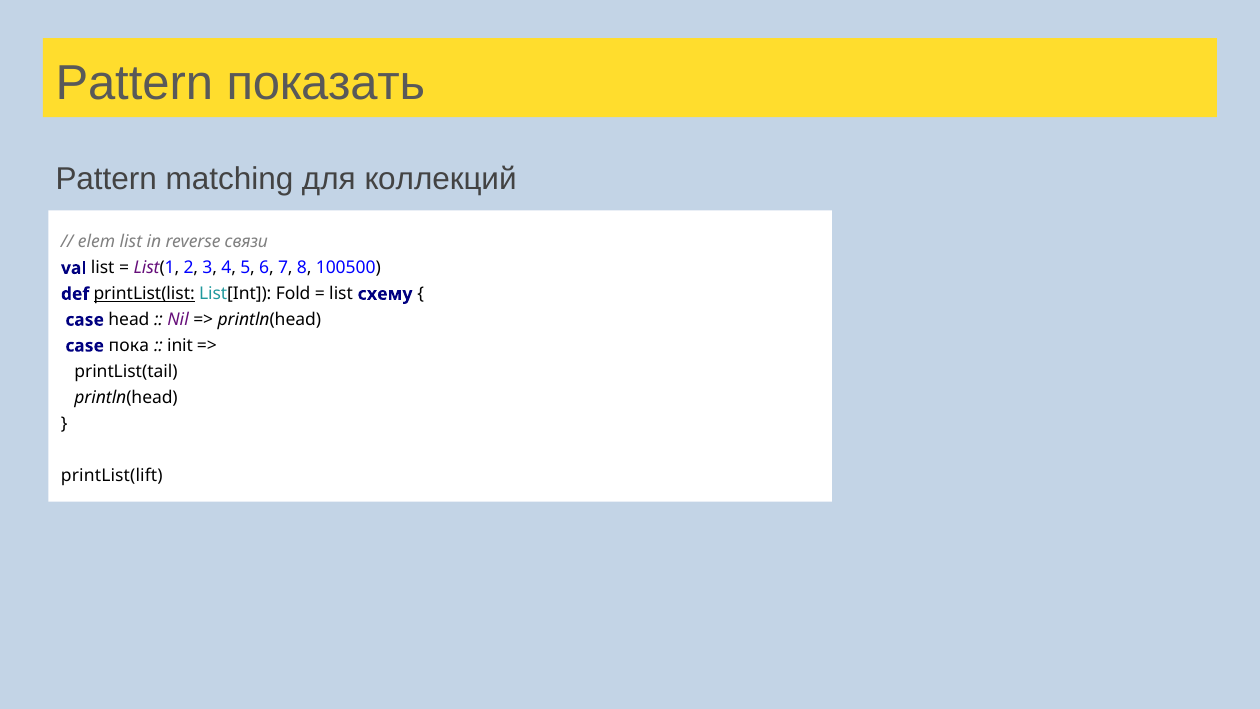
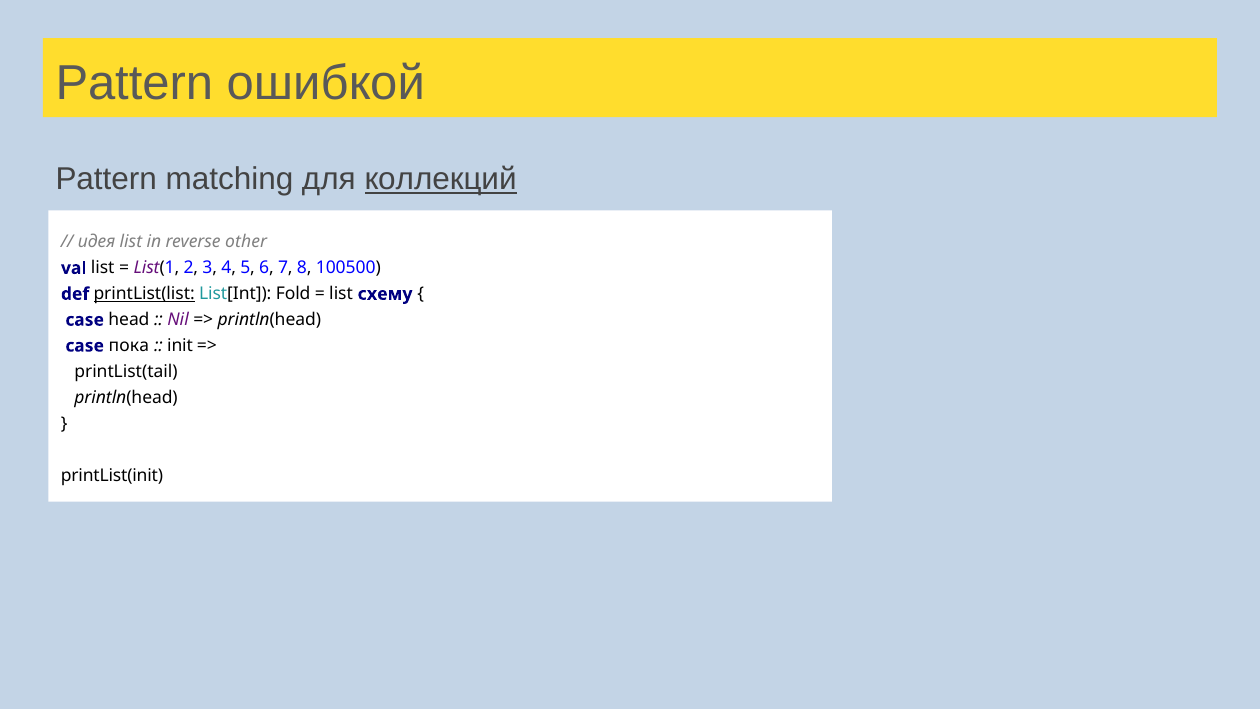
показать: показать -> ошибкой (326, 84)
коллекций underline: none -> present (441, 179)
elem: elem -> идея (96, 242)
связи: связи -> other (246, 242)
printList(lift: printList(lift -> printList(init (112, 475)
